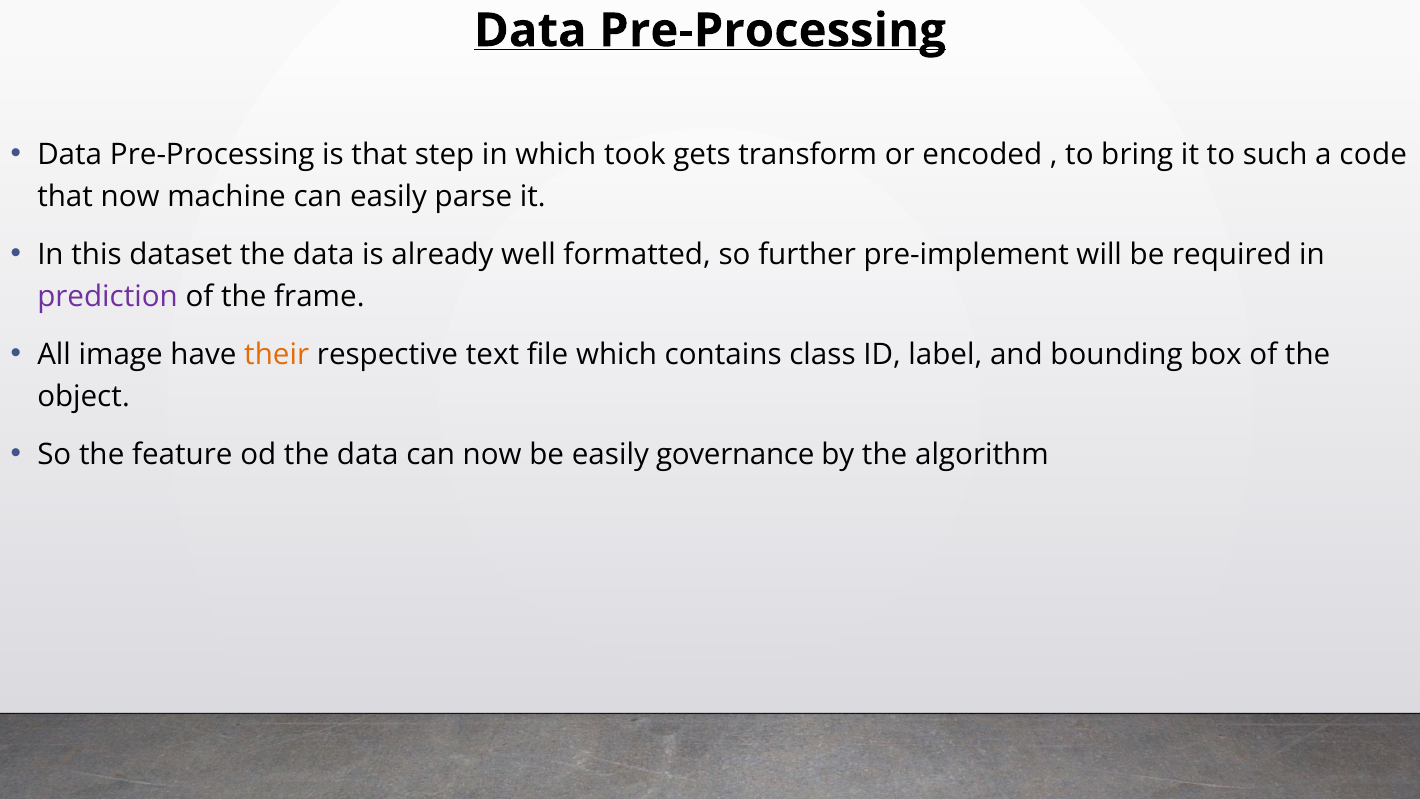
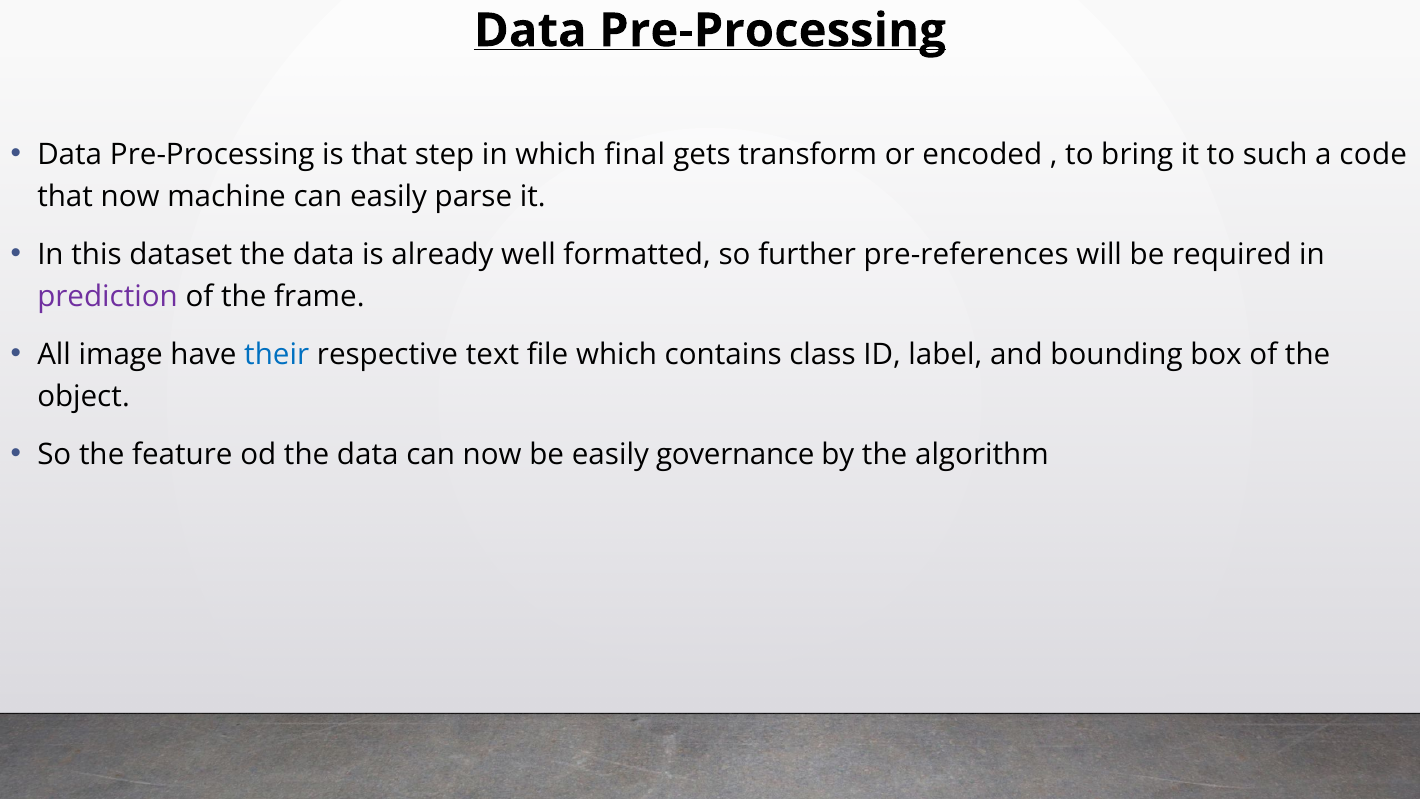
took: took -> final (635, 154)
pre-implement: pre-implement -> pre-references (966, 254)
their colour: orange -> blue (277, 354)
